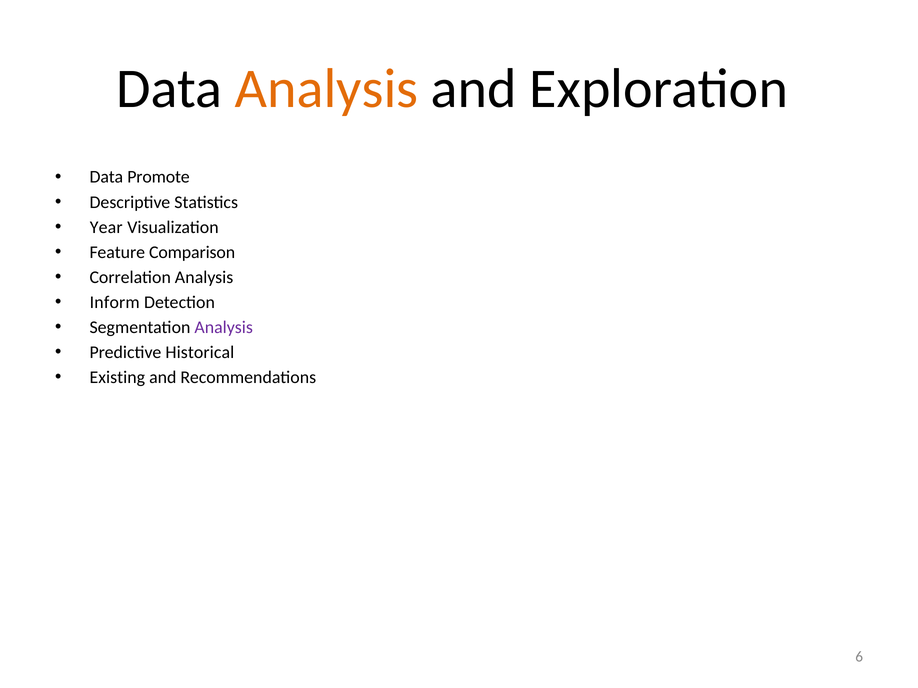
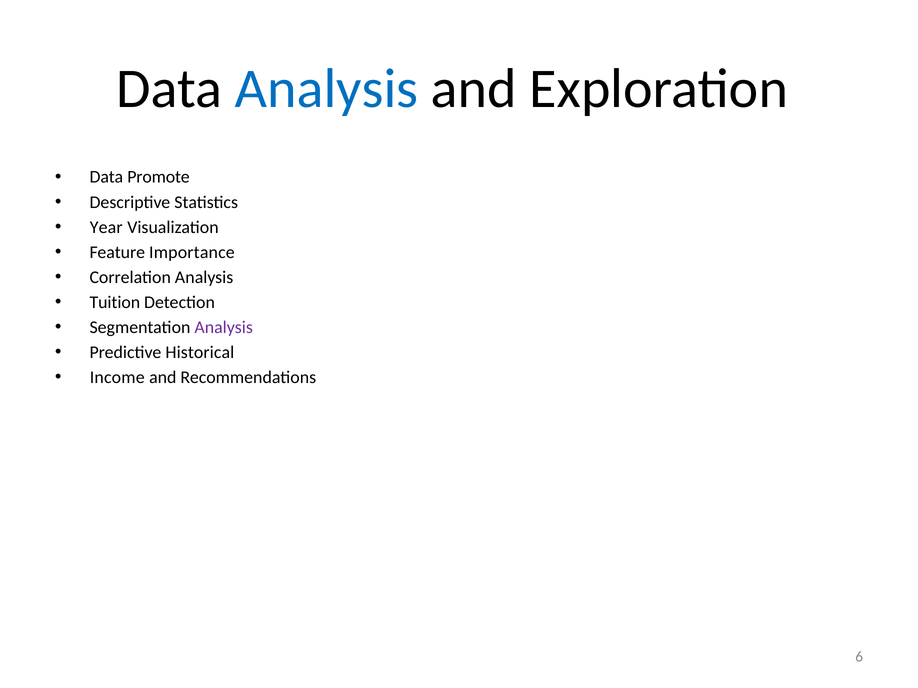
Analysis colour: orange -> blue (327, 89)
Comparison: Comparison -> Importance (192, 252)
Inform: Inform -> Tuition (115, 302)
Existing: Existing -> Income (117, 378)
